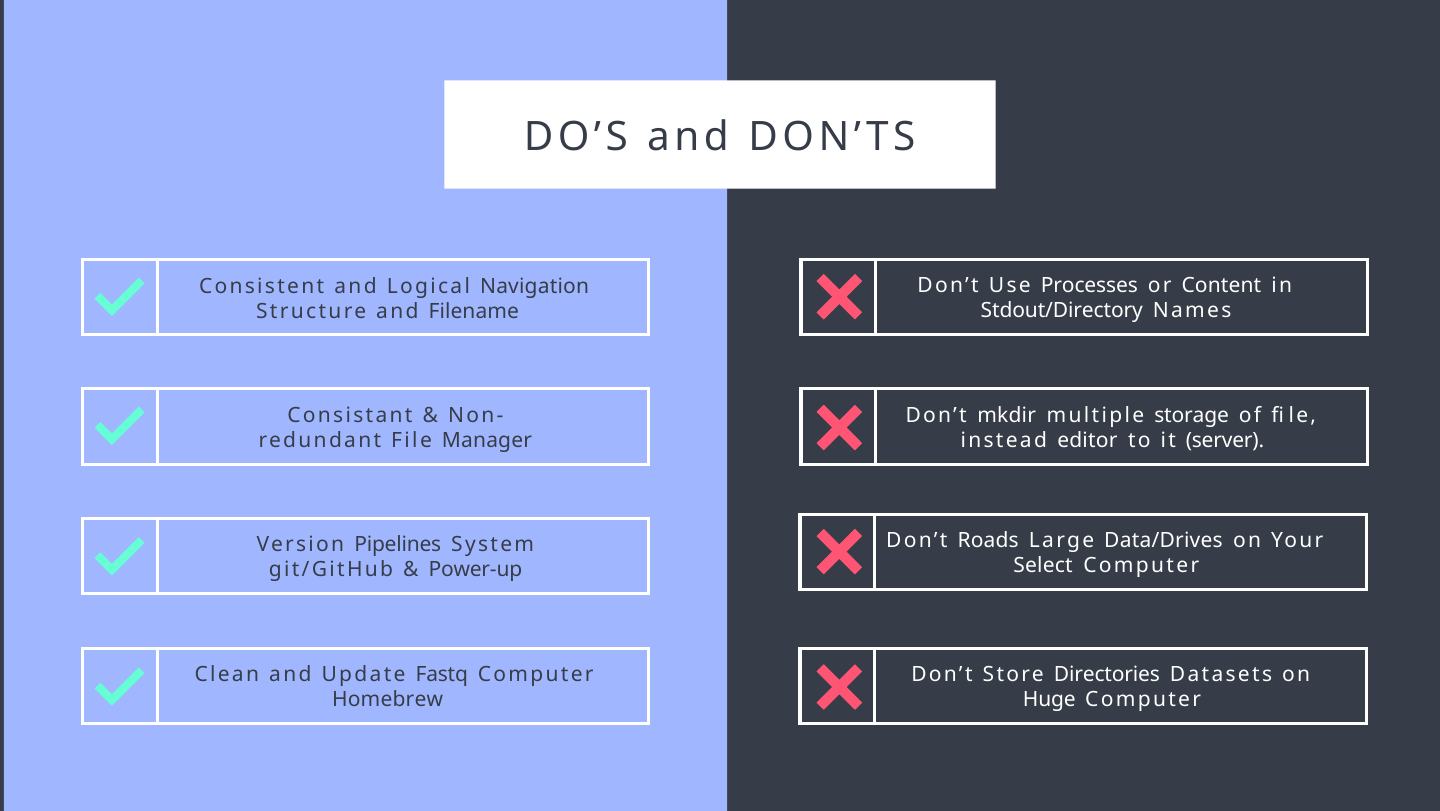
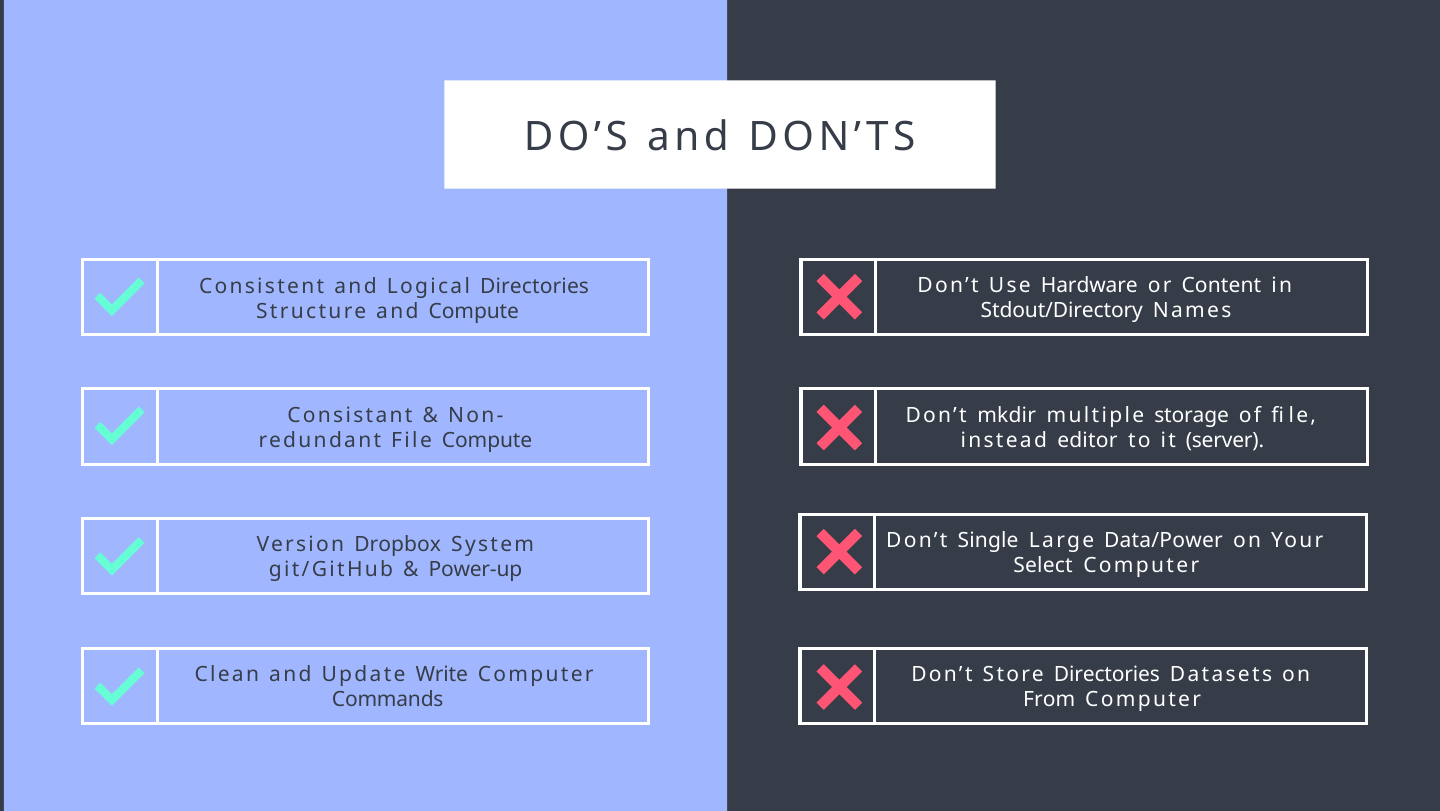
Processes: Processes -> Hardware (1089, 285)
Logical Navigation: Navigation -> Directories (535, 287)
and Filename: Filename -> Compute (474, 312)
File Manager: Manager -> Compute (487, 441)
Roads: Roads -> Single (988, 540)
Data/Drives: Data/Drives -> Data/Power (1163, 540)
Pipelines: Pipelines -> Dropbox (398, 544)
Fastq: Fastq -> Write (442, 674)
Homebrew: Homebrew -> Commands (388, 699)
Huge: Huge -> From (1049, 699)
